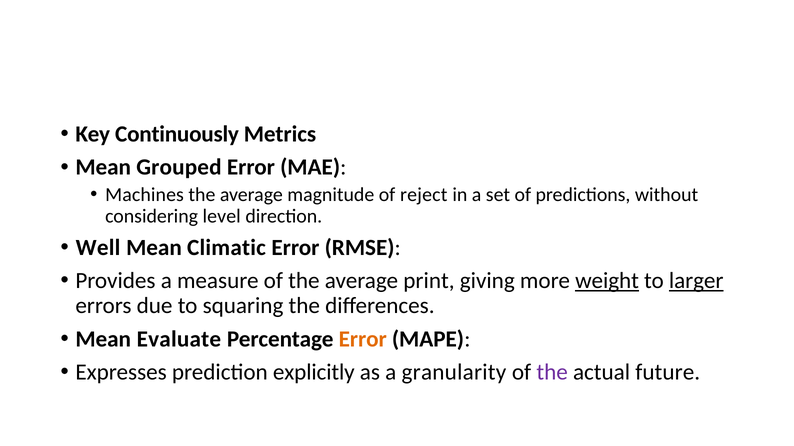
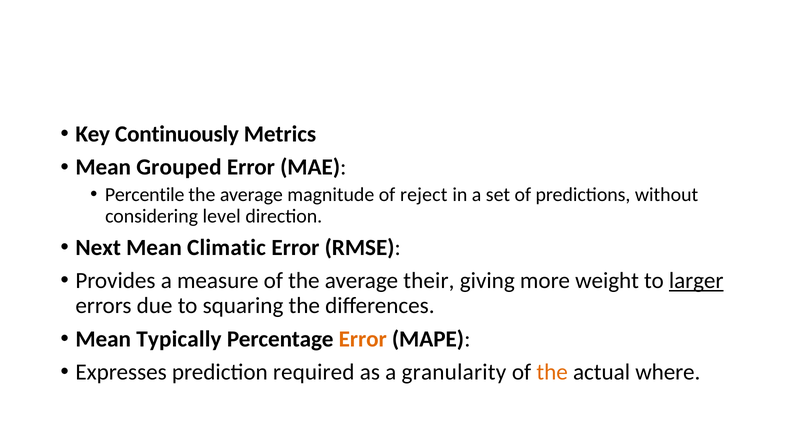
Machines: Machines -> Percentile (145, 195)
Well: Well -> Next (98, 248)
print: print -> their (429, 281)
weight underline: present -> none (607, 281)
Evaluate: Evaluate -> Typically (179, 339)
explicitly: explicitly -> required (314, 373)
the colour: purple -> orange (552, 373)
future: future -> where (668, 373)
